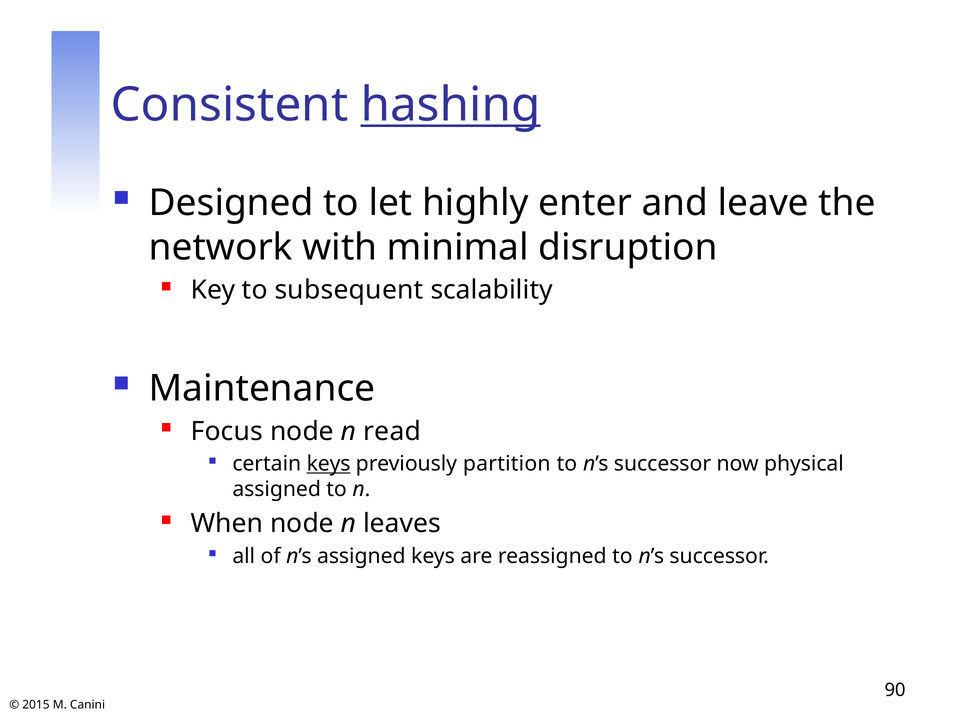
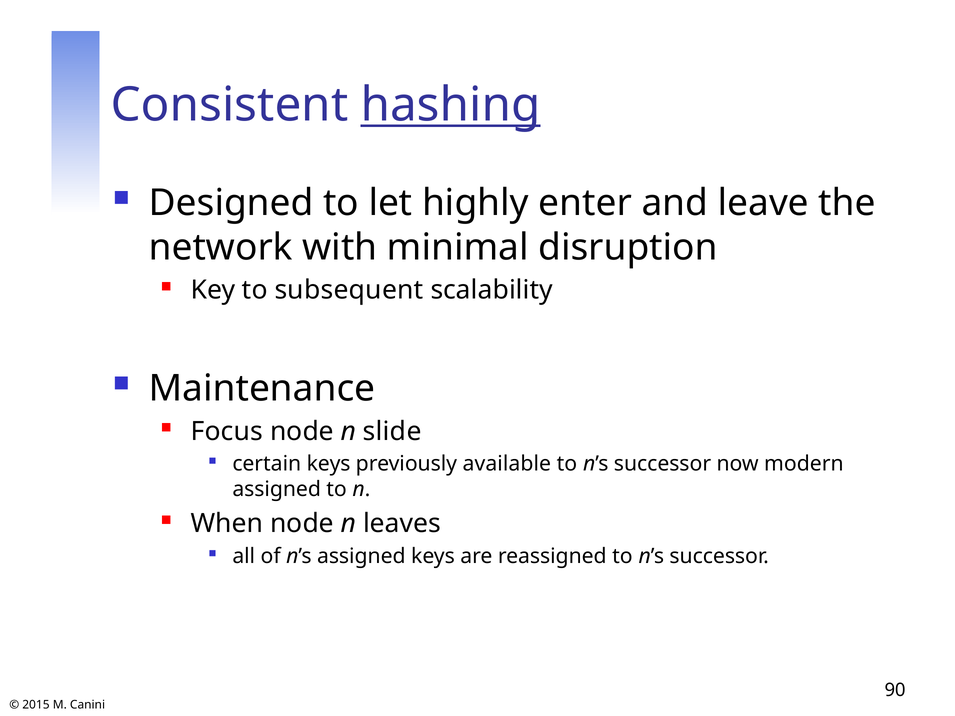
read: read -> slide (392, 432)
keys underline: present -> none (329, 464)
partition: partition -> available (507, 464)
physical: physical -> modern (804, 464)
